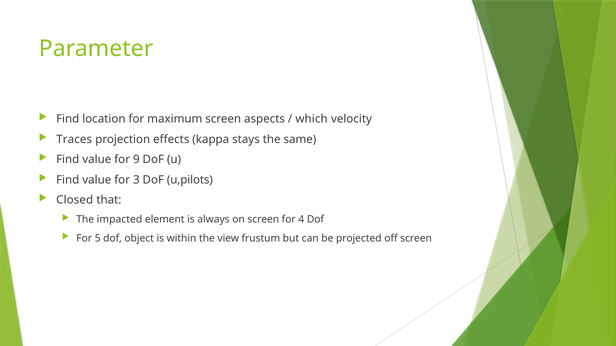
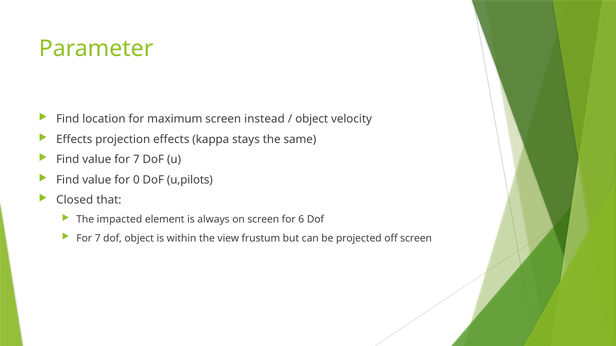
aspects: aspects -> instead (264, 119)
which: which -> object (312, 119)
Traces: Traces -> Effects (74, 139)
value for 9: 9 -> 7 (136, 160)
3: 3 -> 0 (136, 180)
4: 4 -> 6 (301, 220)
5: 5 -> 7 (98, 238)
